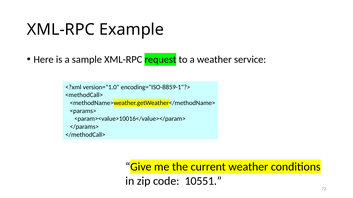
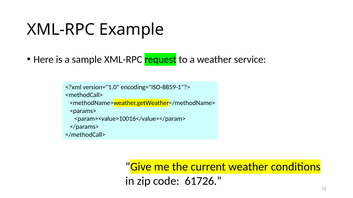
10551: 10551 -> 61726 (203, 181)
